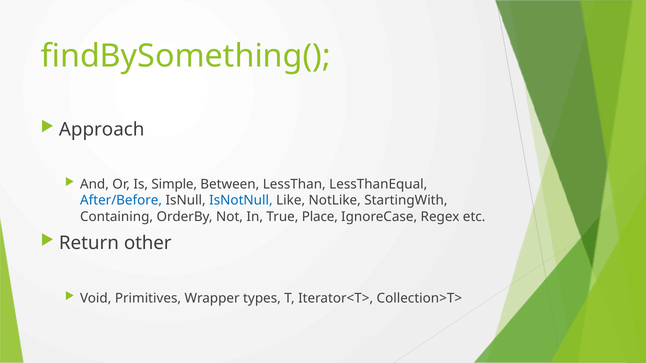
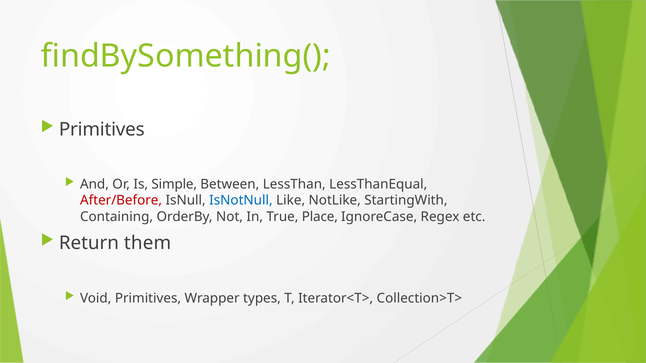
Approach: Approach -> Primitives (102, 129)
After/Before colour: blue -> red (121, 201)
other: other -> them (148, 243)
